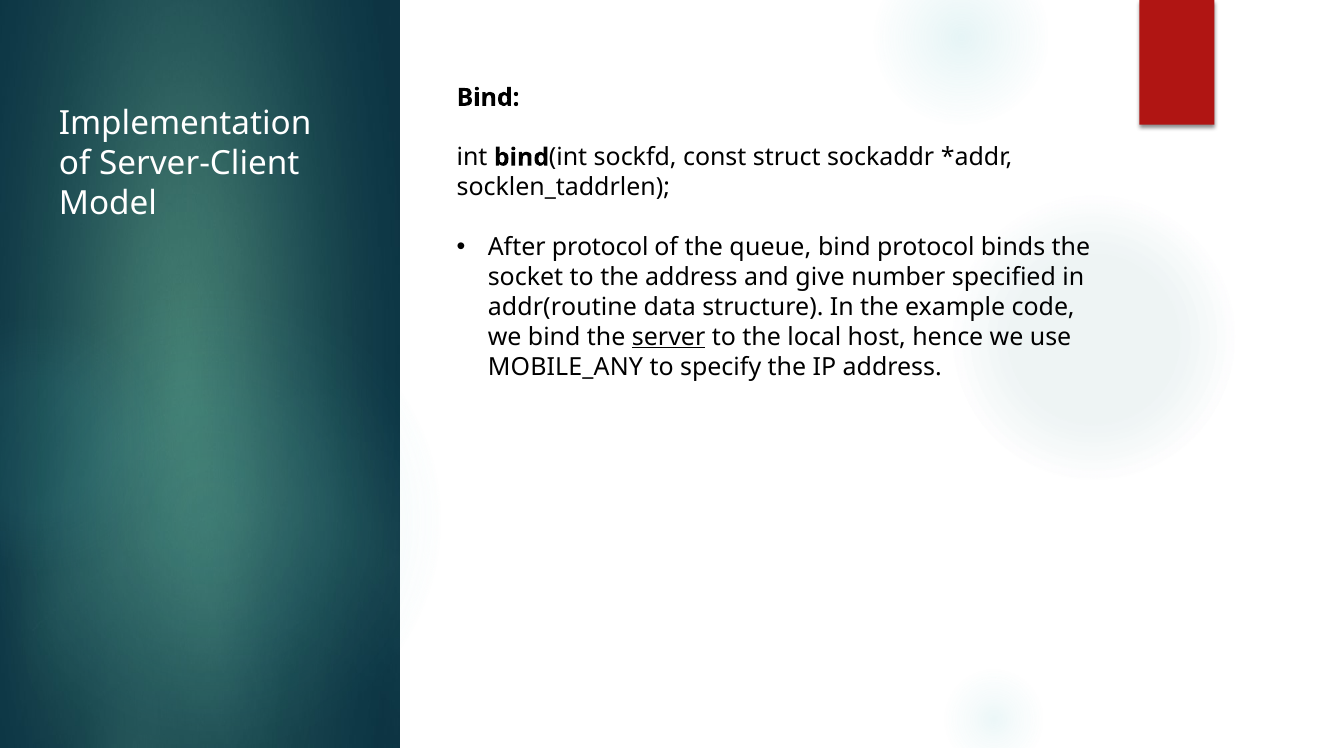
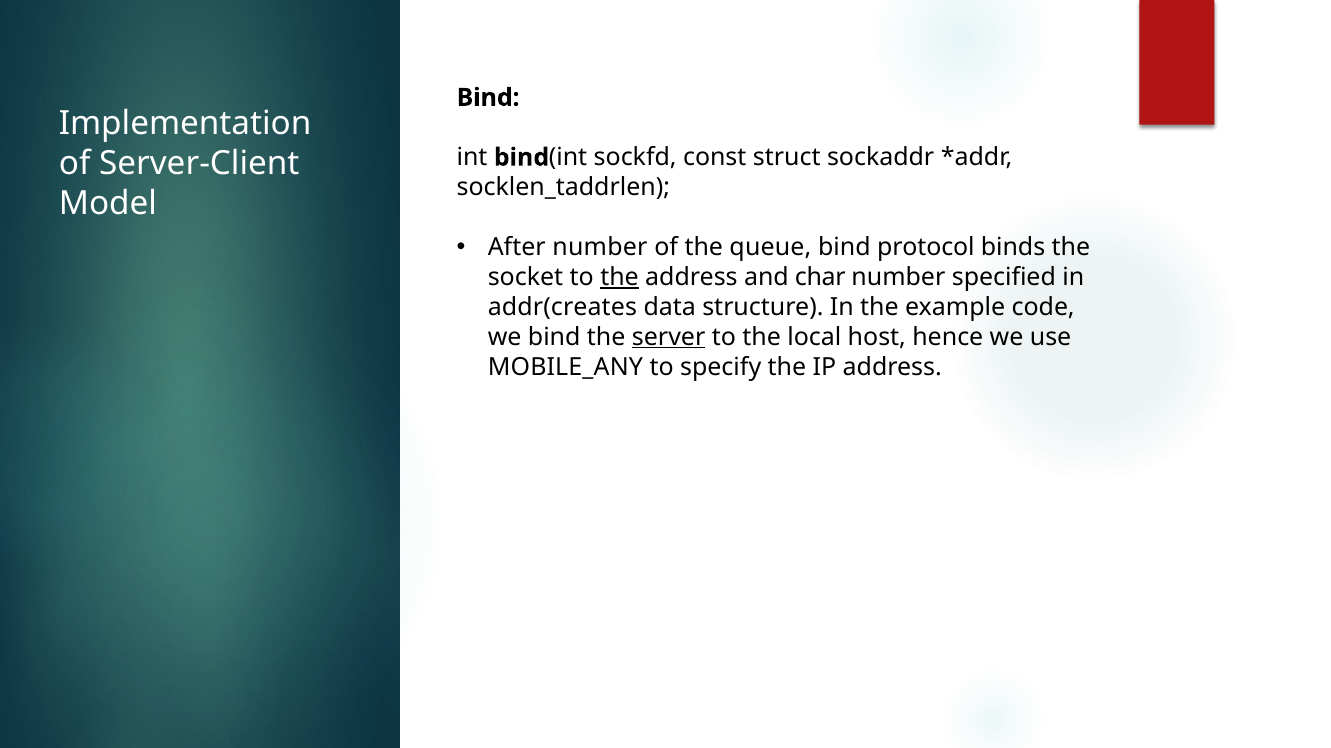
After protocol: protocol -> number (600, 247)
the underline: none -> present (620, 277)
give: give -> char (820, 277)
addr(routine: addr(routine -> addr(creates (562, 307)
